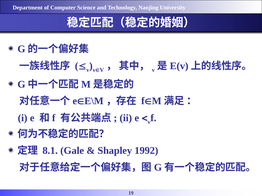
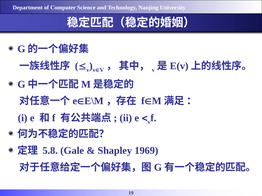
8.1: 8.1 -> 5.8 (50, 151)
1992: 1992 -> 1969 (146, 151)
